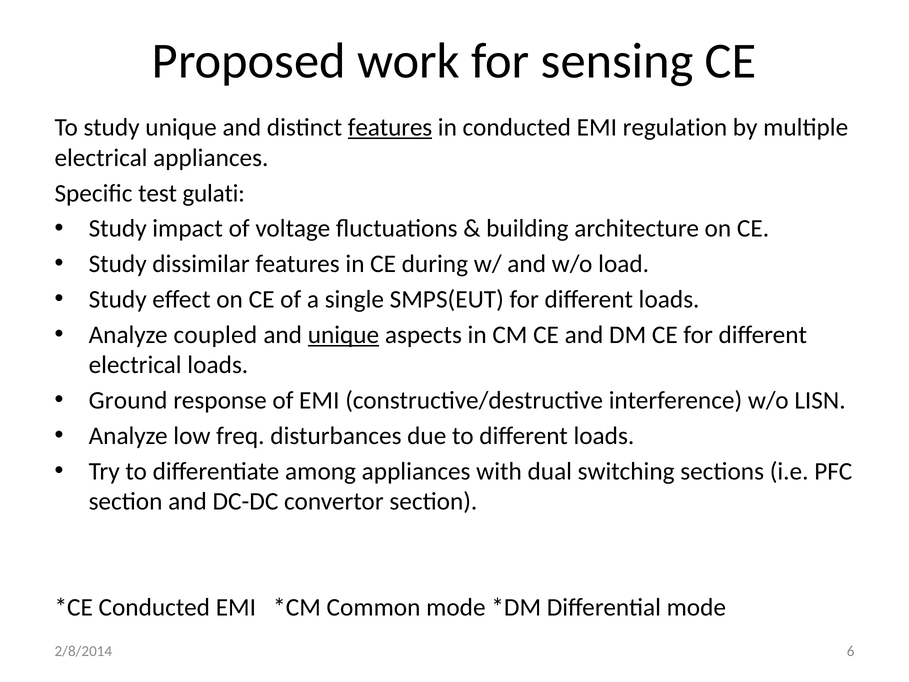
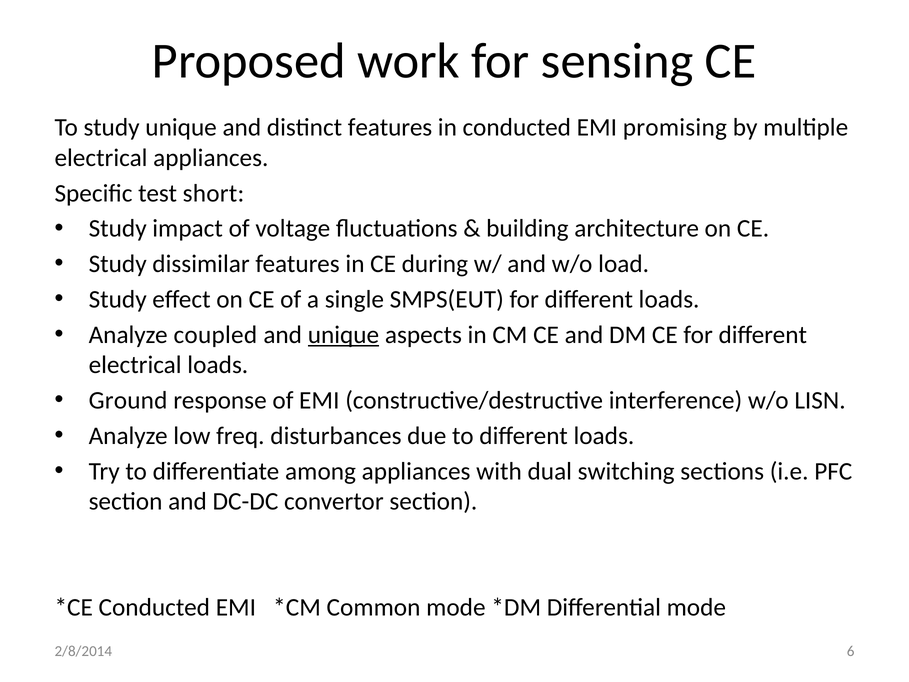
features underline: present -> none (390, 128)
regulation: regulation -> promising (675, 128)
gulati: gulati -> short (213, 193)
